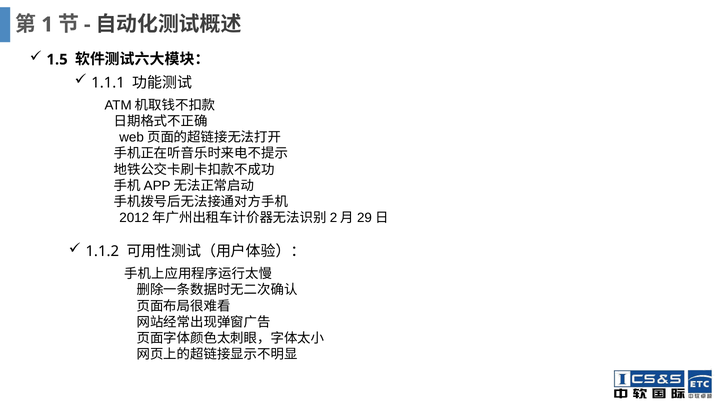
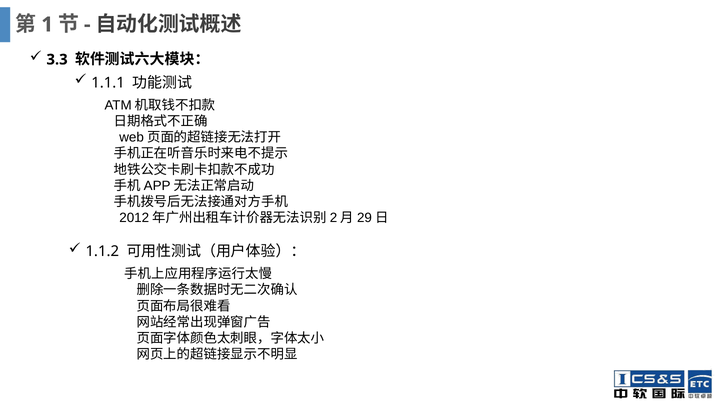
1.5: 1.5 -> 3.3 (57, 60)
